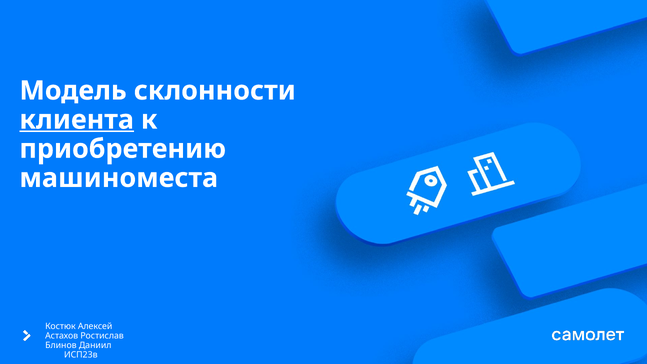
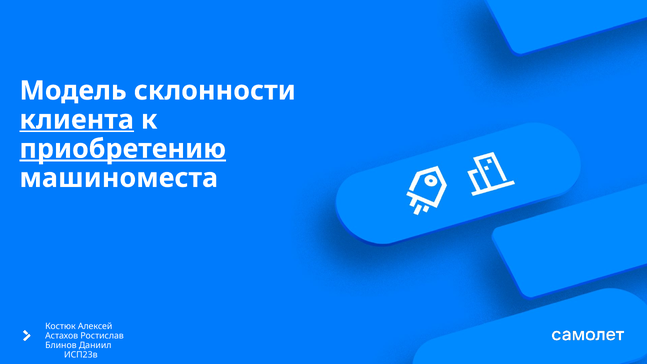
приобретению underline: none -> present (123, 149)
